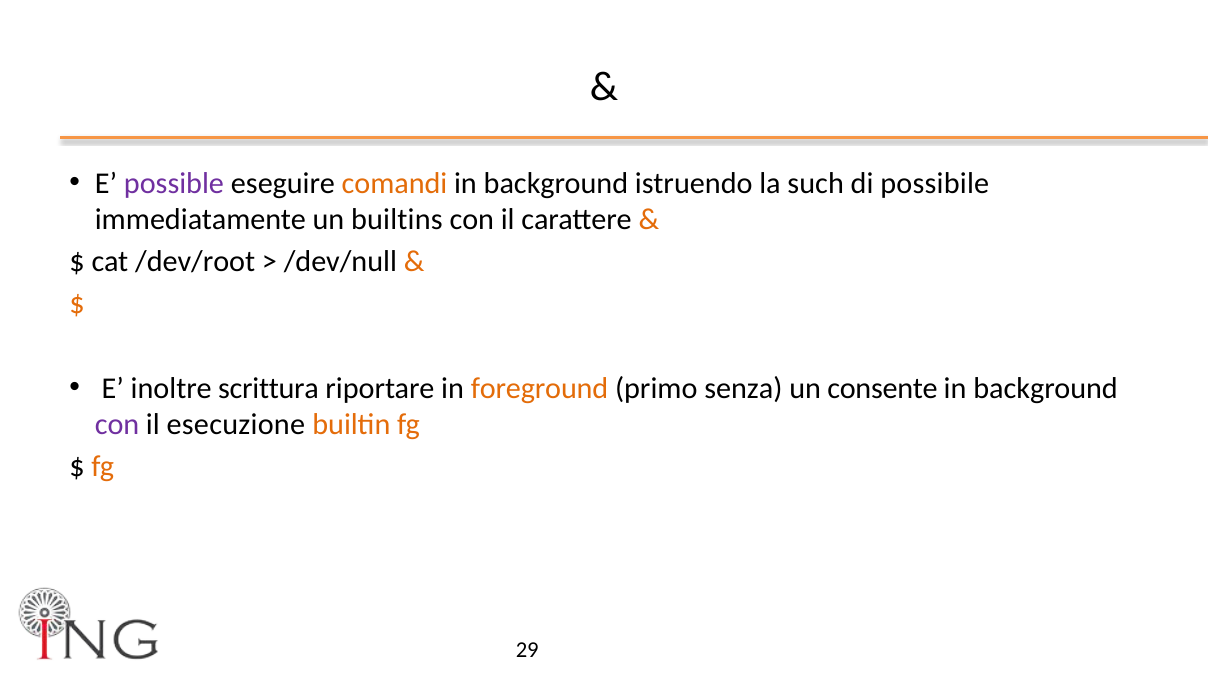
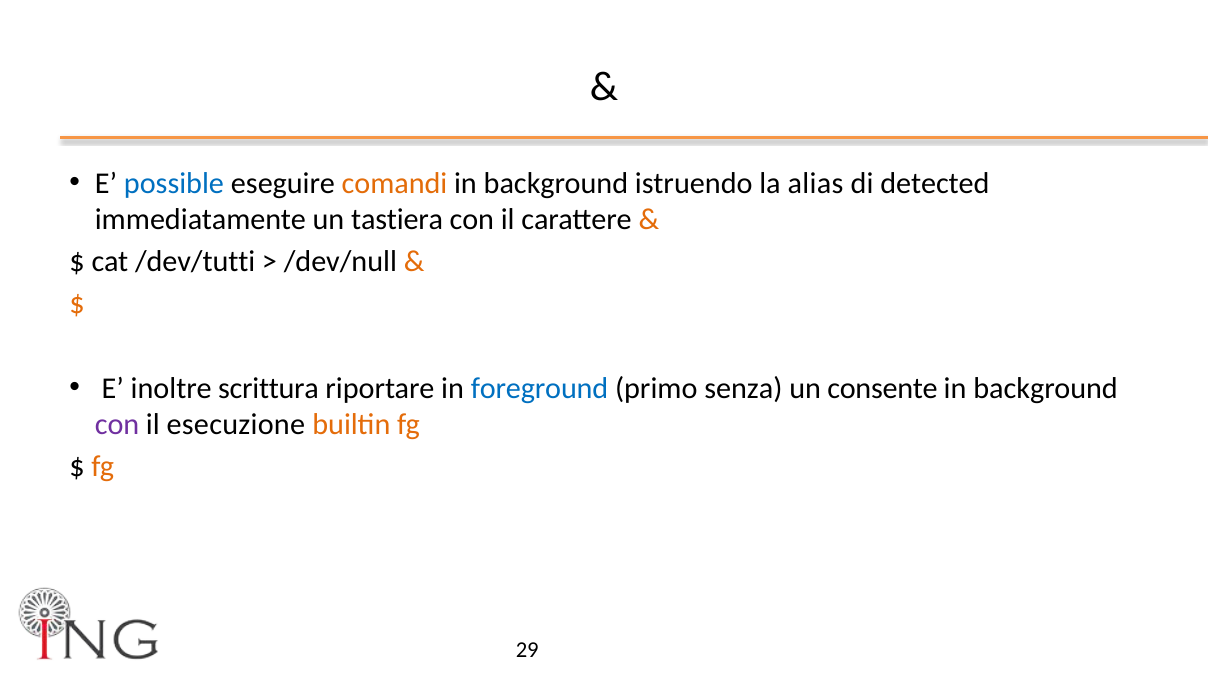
possible colour: purple -> blue (174, 183)
such: such -> alias (816, 183)
possibile: possibile -> detected (935, 183)
builtins: builtins -> tastiera (397, 220)
/dev/root: /dev/root -> /dev/tutti (195, 262)
foreground colour: orange -> blue (540, 389)
